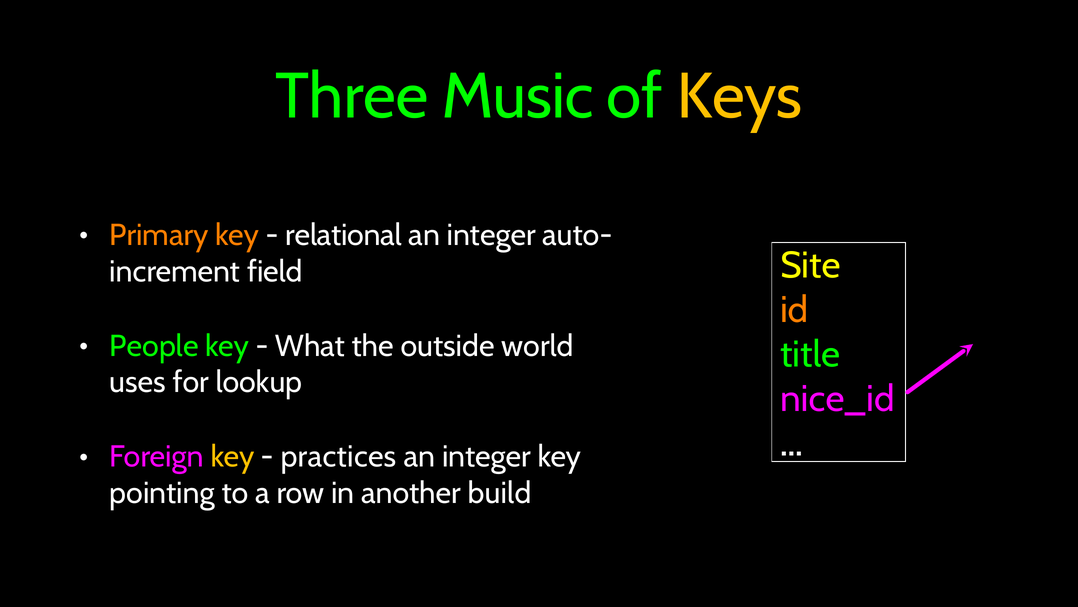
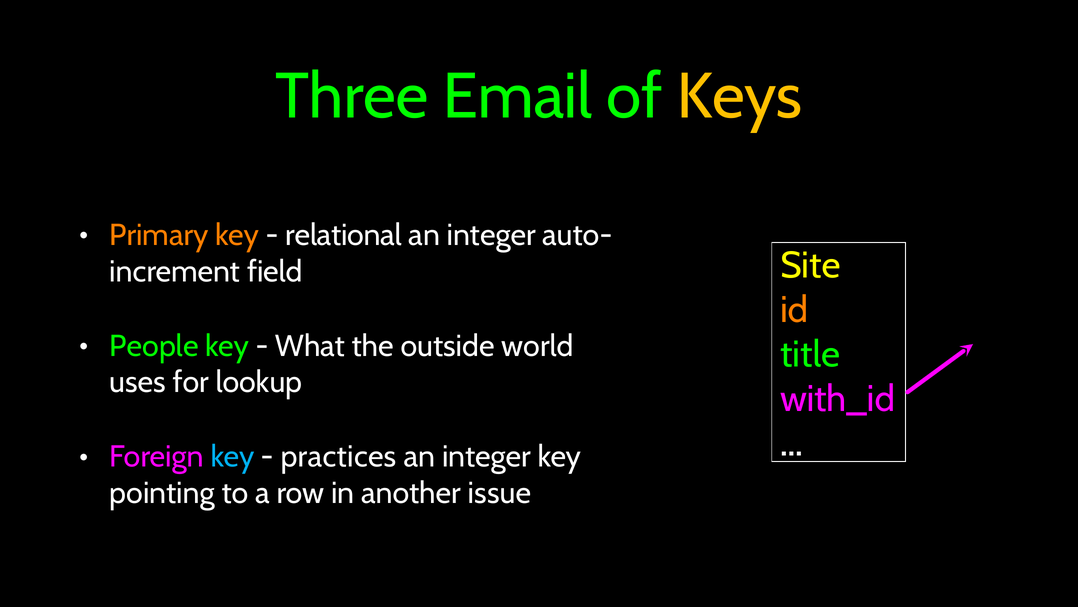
Music: Music -> Email (518, 97)
nice_id: nice_id -> with_id (838, 399)
key colour: yellow -> light blue (232, 456)
build: build -> issue (500, 493)
